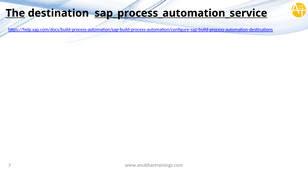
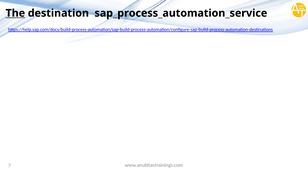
sap_process_automation_service underline: present -> none (181, 13)
